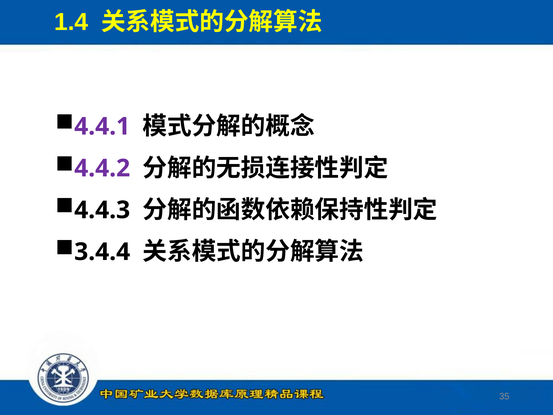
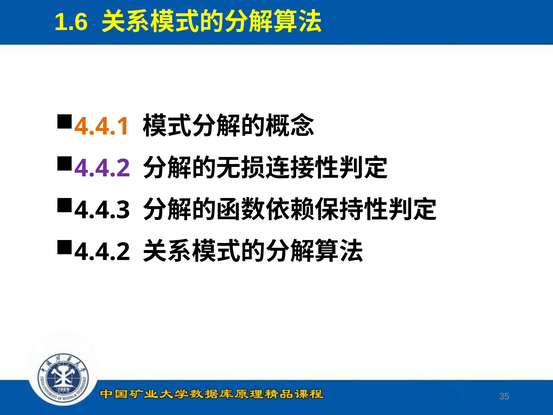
1.4: 1.4 -> 1.6 (71, 22)
4.4.1 colour: purple -> orange (102, 126)
3.4.4: 3.4.4 -> 4.4.2 (102, 252)
